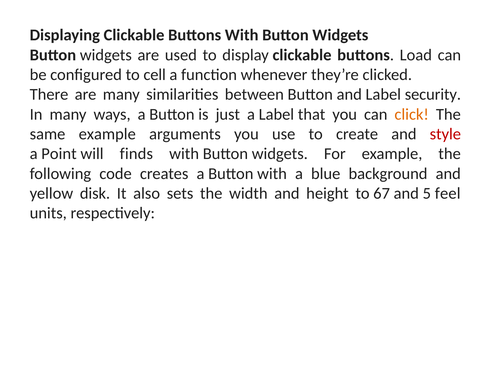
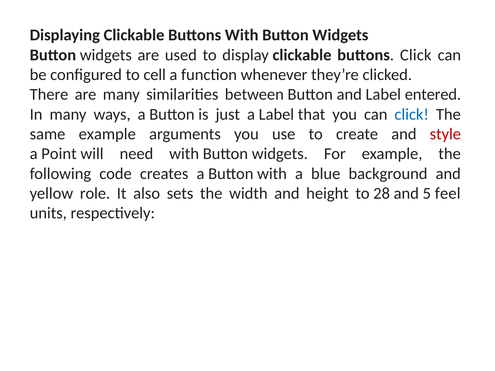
buttons Load: Load -> Click (416, 55)
security: security -> entered (433, 95)
click colour: orange -> blue (412, 114)
finds: finds -> need (136, 154)
disk: disk -> role (95, 194)
67: 67 -> 28 (382, 194)
